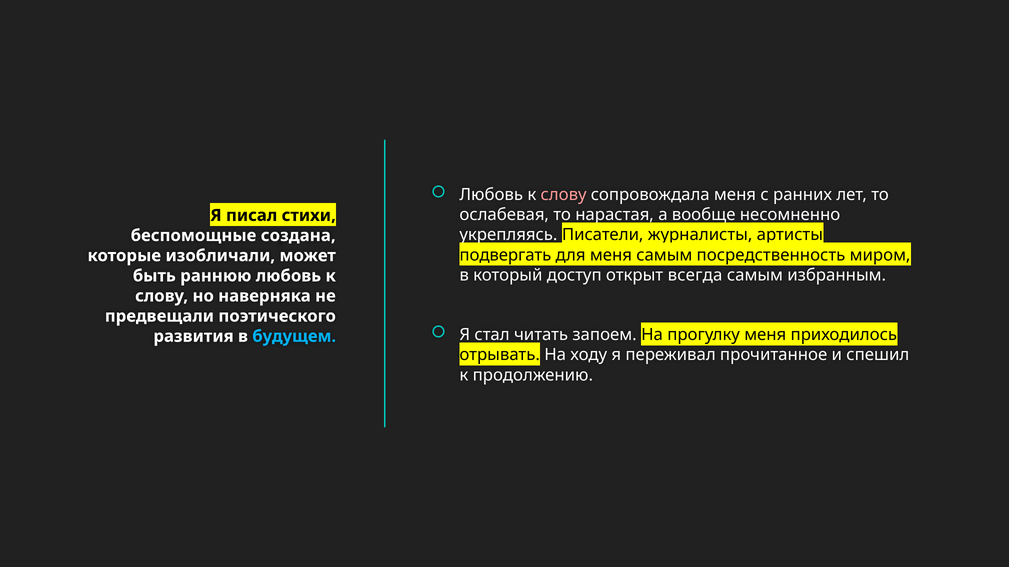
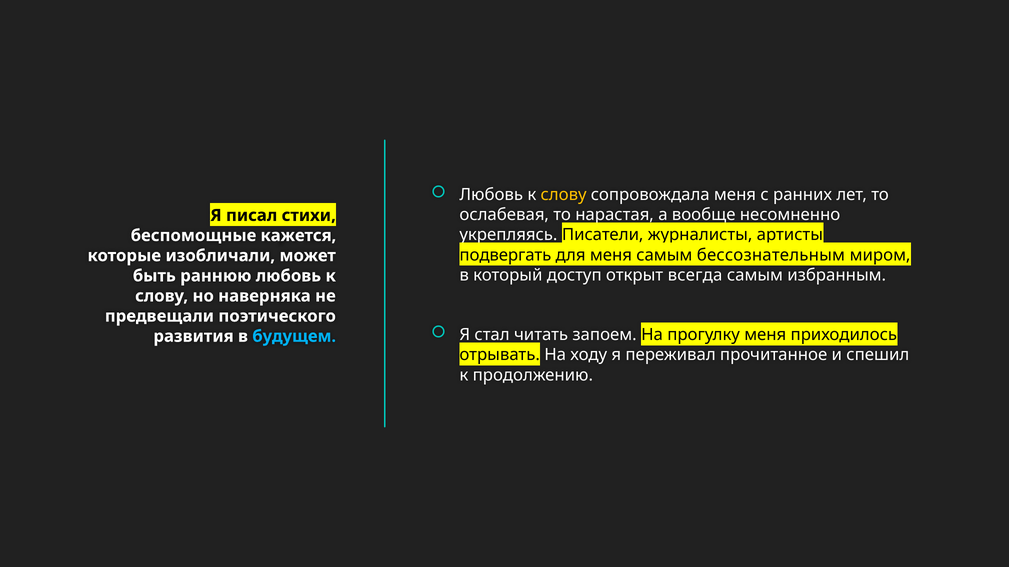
слову colour: pink -> yellow (564, 195)
создана: создана -> кажется (298, 236)
посредственность: посредственность -> бессознательным (771, 255)
